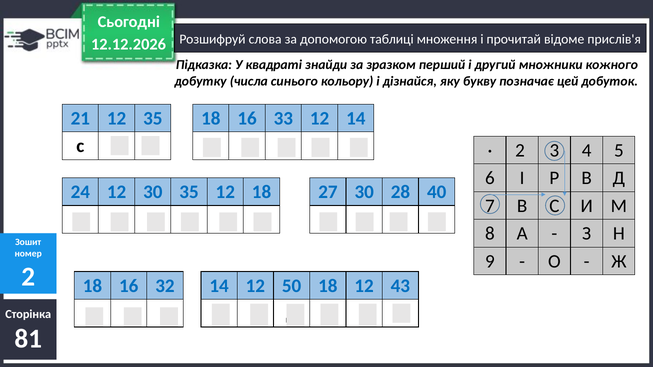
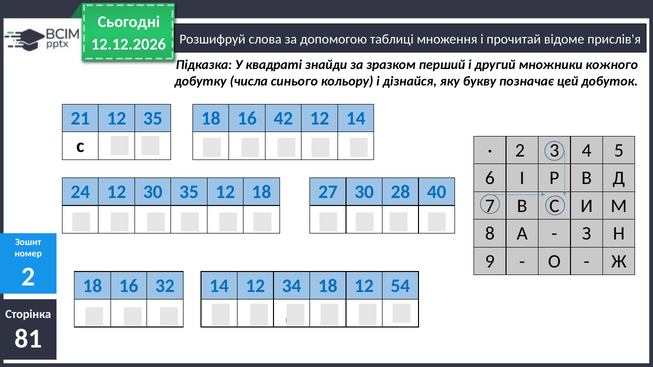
33: 33 -> 42 (283, 119)
50: 50 -> 34 (292, 286)
43: 43 -> 54 (400, 286)
